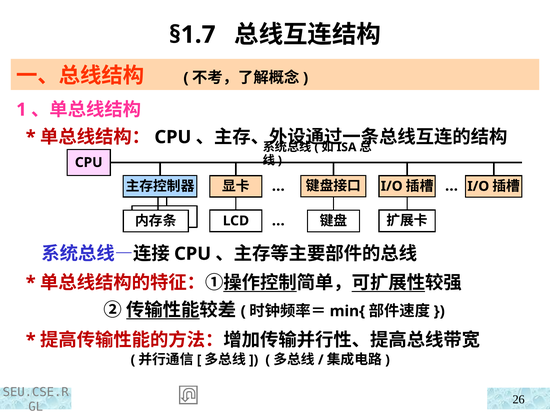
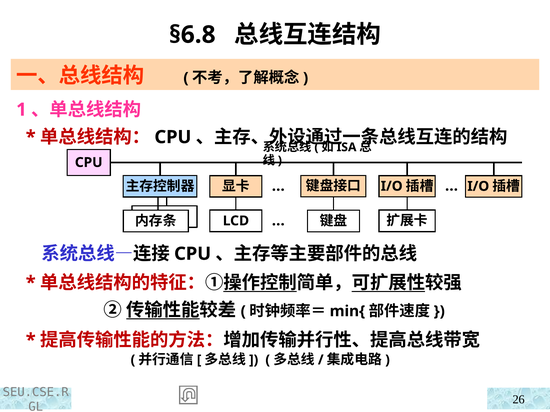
§1.7: §1.7 -> §6.8 (192, 35)
